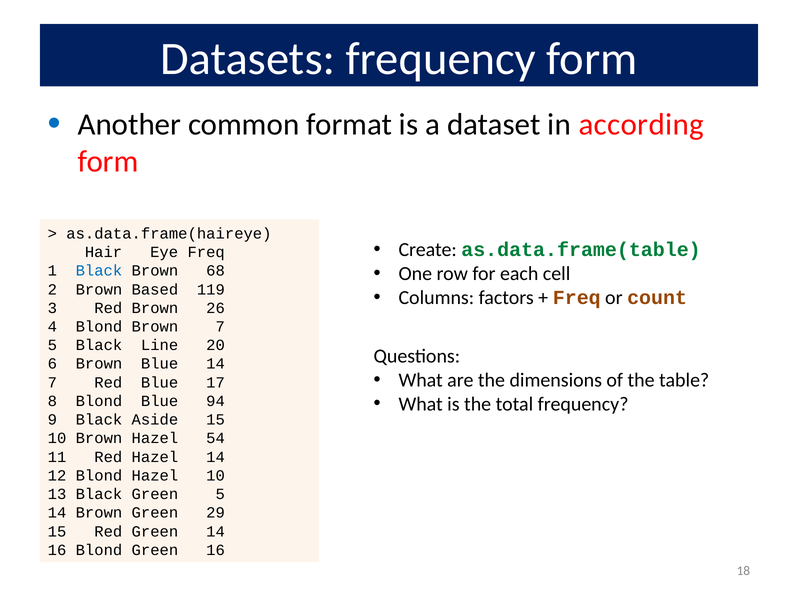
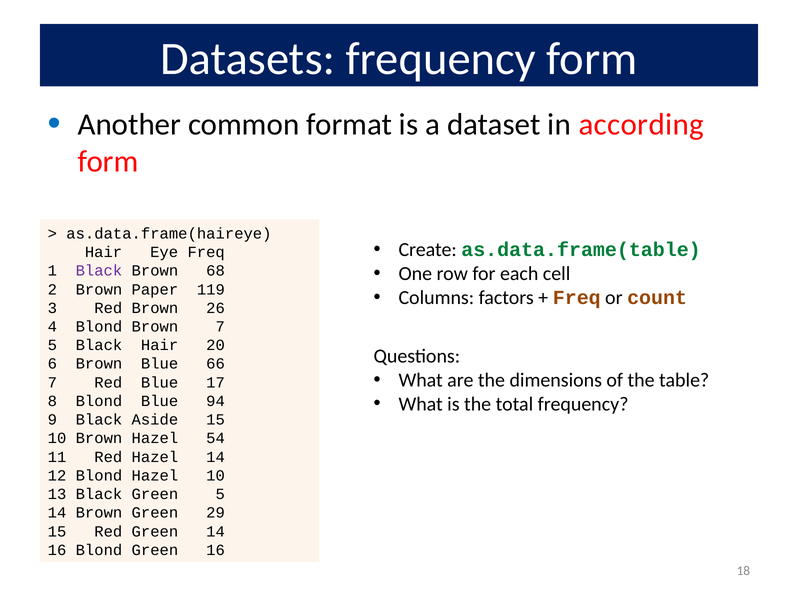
Black colour: blue -> purple (99, 271)
Based: Based -> Paper (155, 290)
Black Line: Line -> Hair (160, 346)
Blue 14: 14 -> 66 (216, 364)
